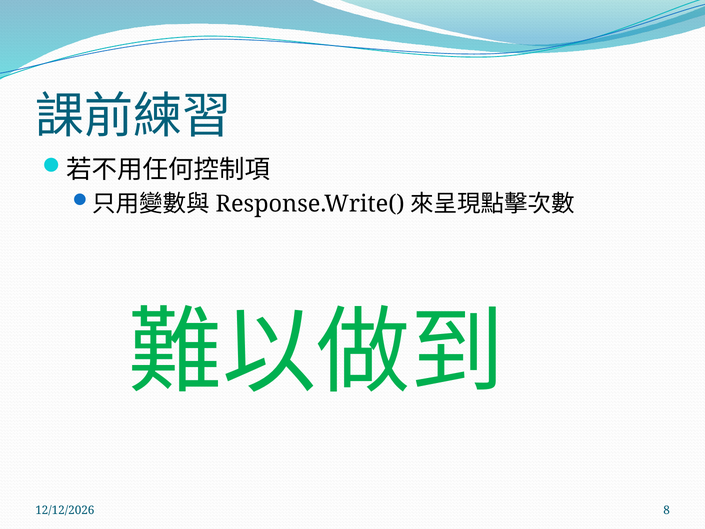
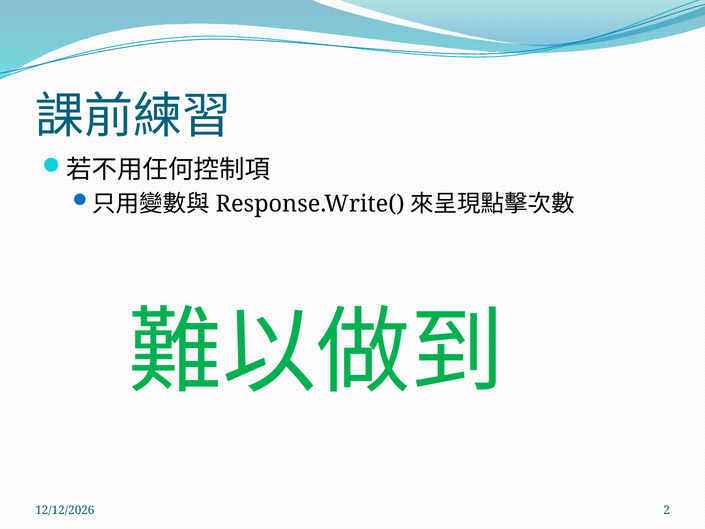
8: 8 -> 2 (667, 510)
